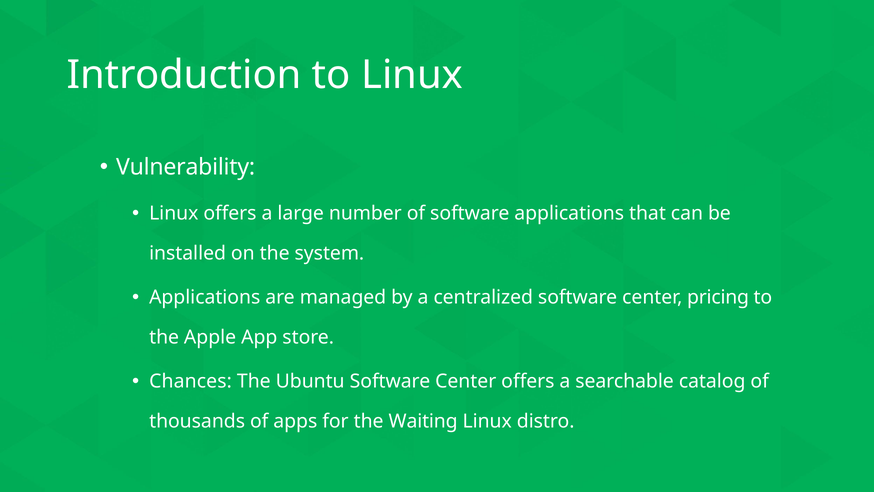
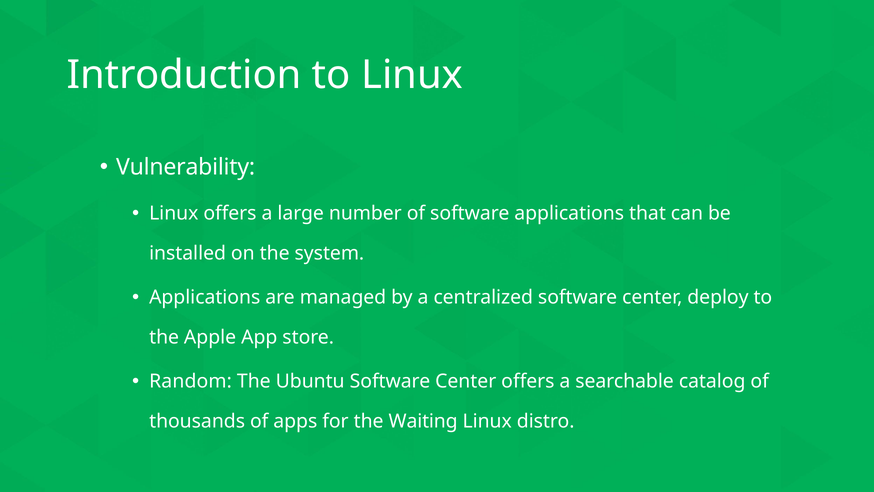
pricing: pricing -> deploy (718, 297)
Chances: Chances -> Random (191, 381)
